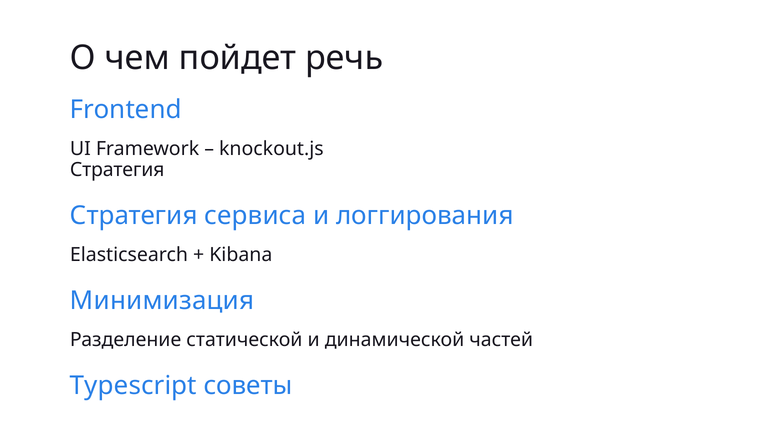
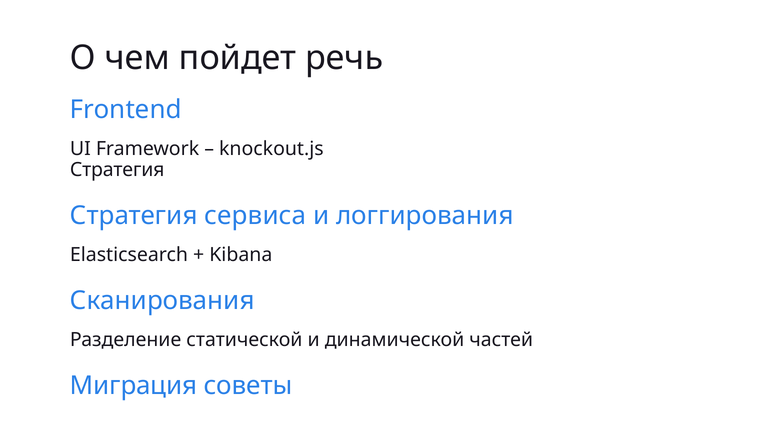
Минимизация: Минимизация -> Сканирования (162, 301)
Typescript: Typescript -> Миграция (134, 386)
